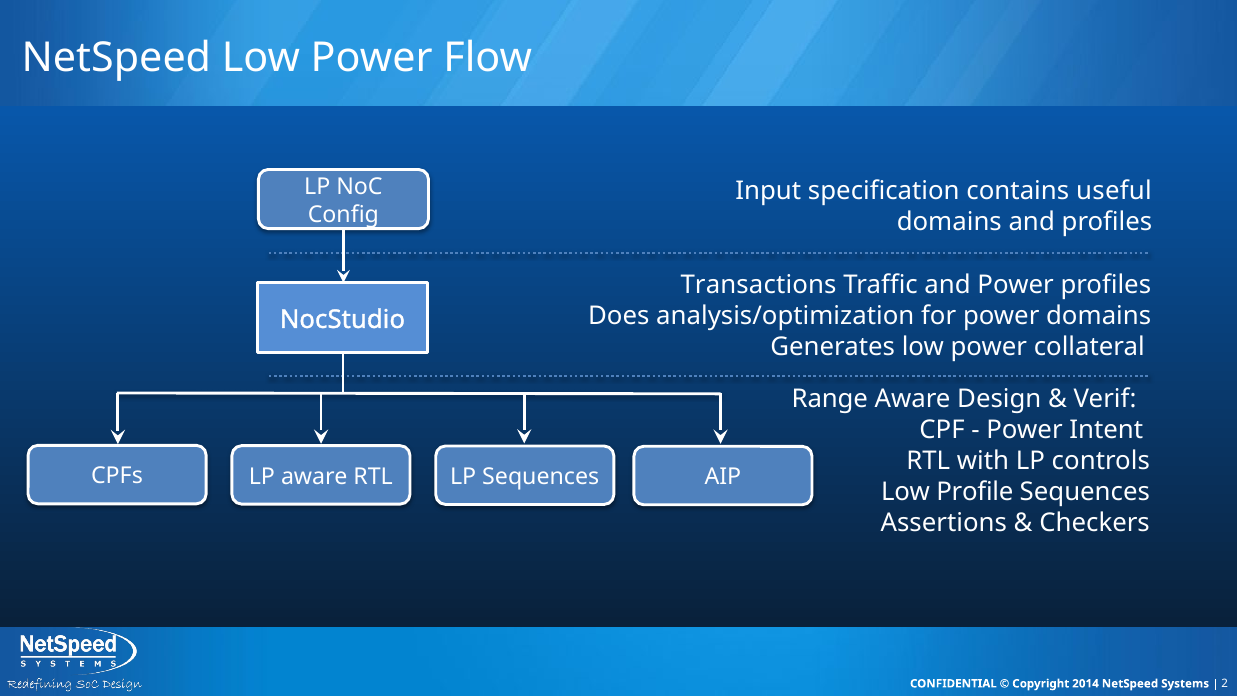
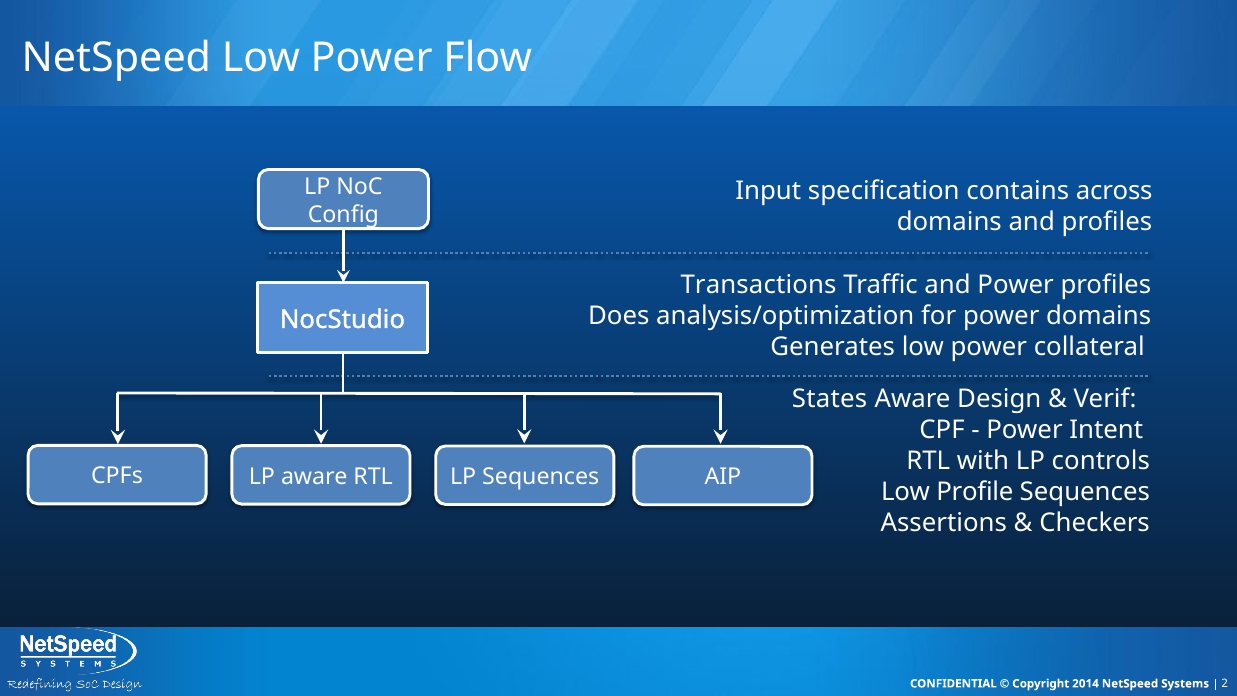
useful: useful -> across (1114, 191)
Range: Range -> States (830, 399)
